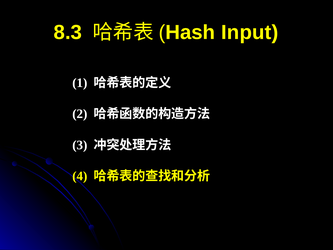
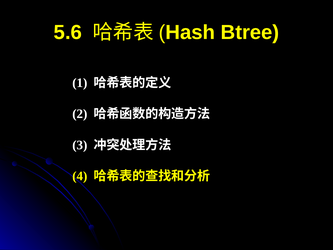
8.3: 8.3 -> 5.6 (68, 32)
Input: Input -> Btree (250, 32)
